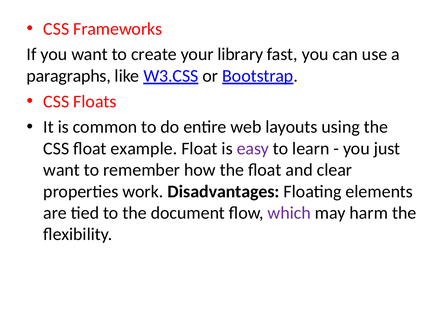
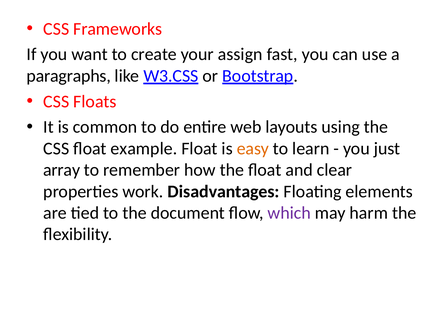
library: library -> assign (240, 54)
easy colour: purple -> orange (253, 149)
want: want -> array (62, 170)
